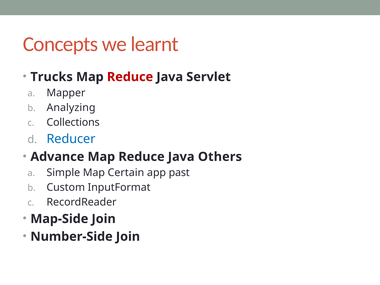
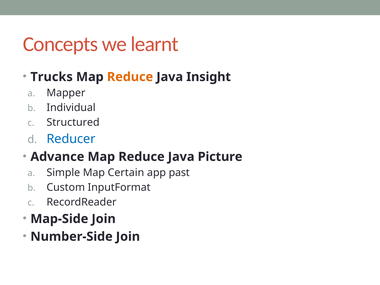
Reduce colour: red -> orange (130, 77)
Servlet: Servlet -> Insight (209, 77)
Analyzing: Analyzing -> Individual (71, 108)
Collections: Collections -> Structured (73, 122)
Others: Others -> Picture (220, 157)
